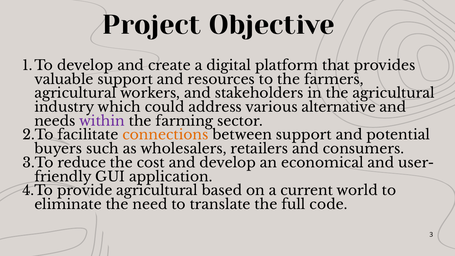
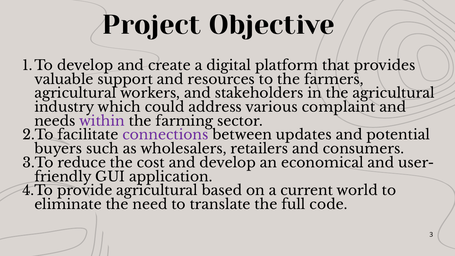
alternative: alternative -> complaint (339, 107)
connections colour: orange -> purple (165, 135)
between support: support -> updates (304, 135)
